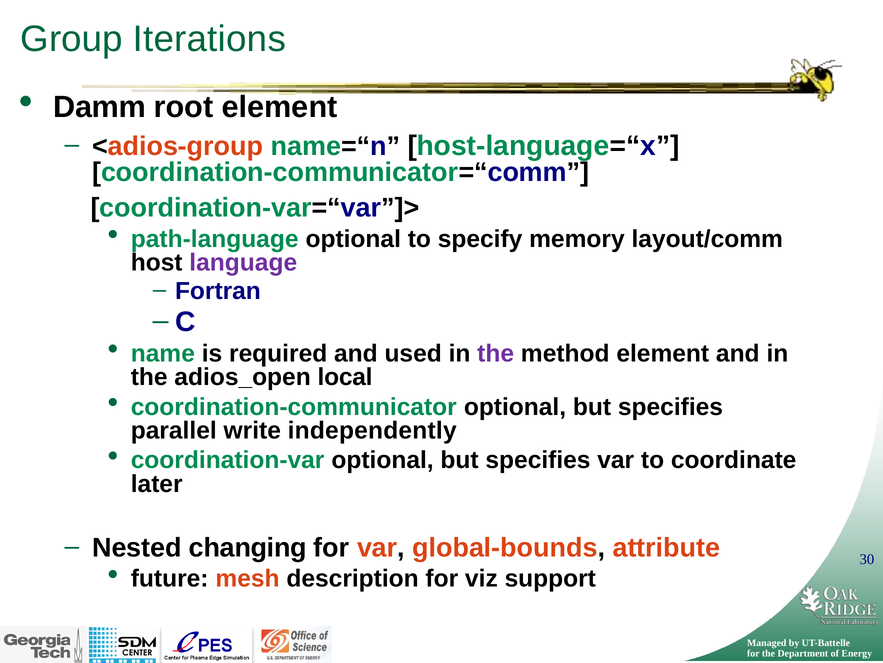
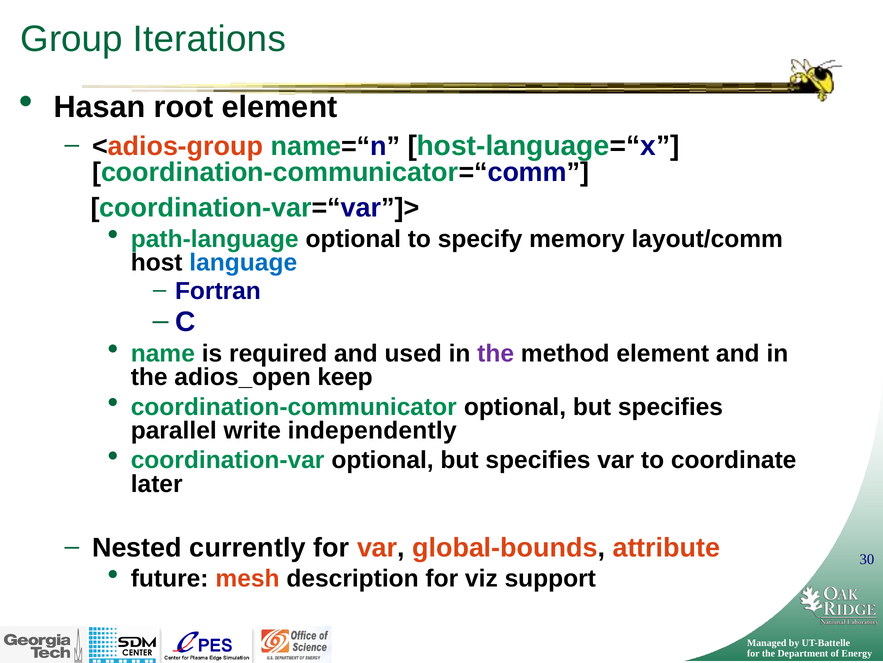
Damm: Damm -> Hasan (99, 107)
language colour: purple -> blue (243, 262)
local: local -> keep (345, 377)
changing: changing -> currently (248, 547)
